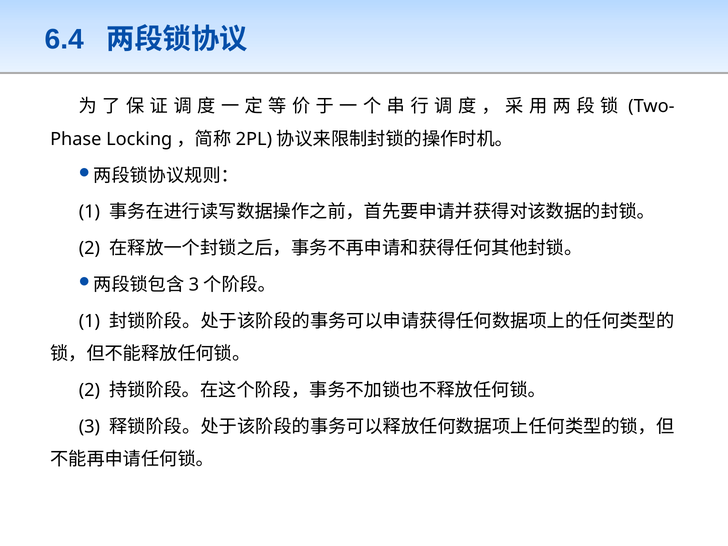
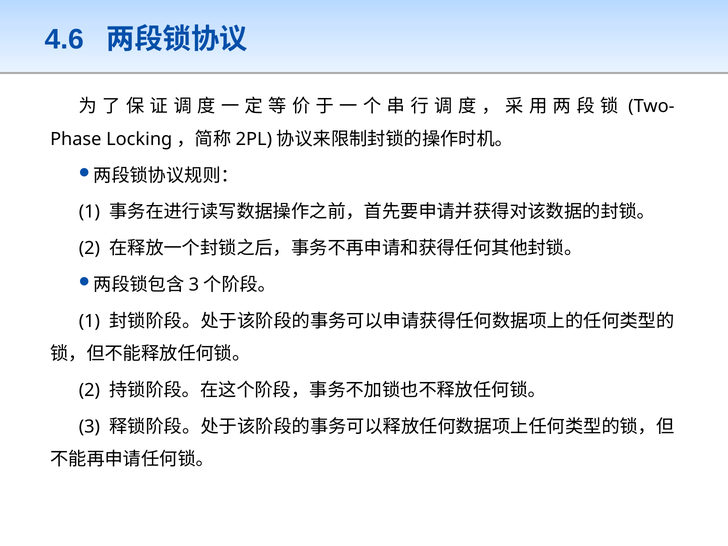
6.4: 6.4 -> 4.6 (64, 39)
